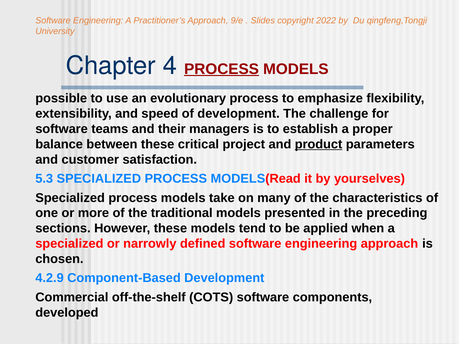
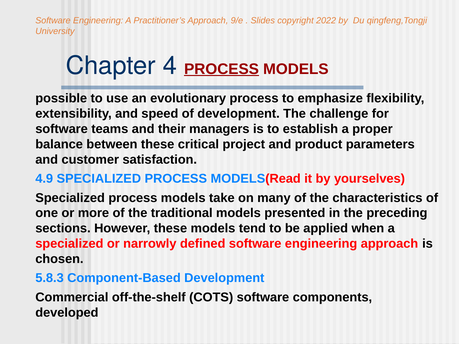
product underline: present -> none (319, 144)
5.3: 5.3 -> 4.9 (44, 179)
4.2.9: 4.2.9 -> 5.8.3 (50, 278)
